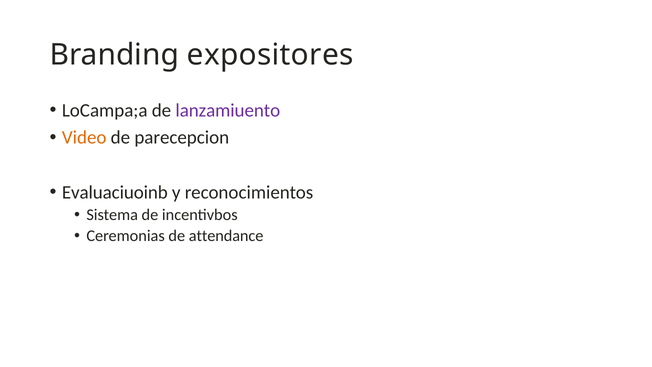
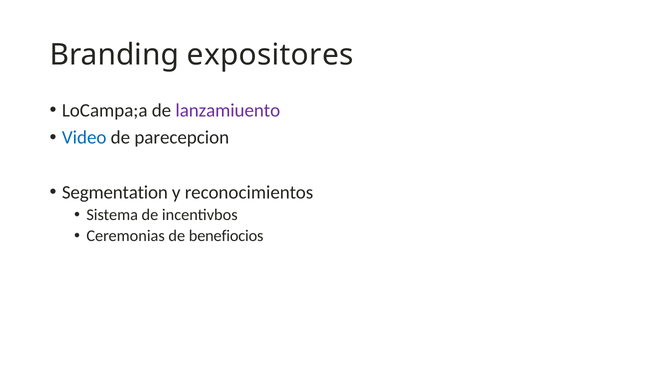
Video colour: orange -> blue (84, 138)
Evaluaciuoinb: Evaluaciuoinb -> Segmentation (115, 192)
attendance: attendance -> benefiocios (226, 236)
